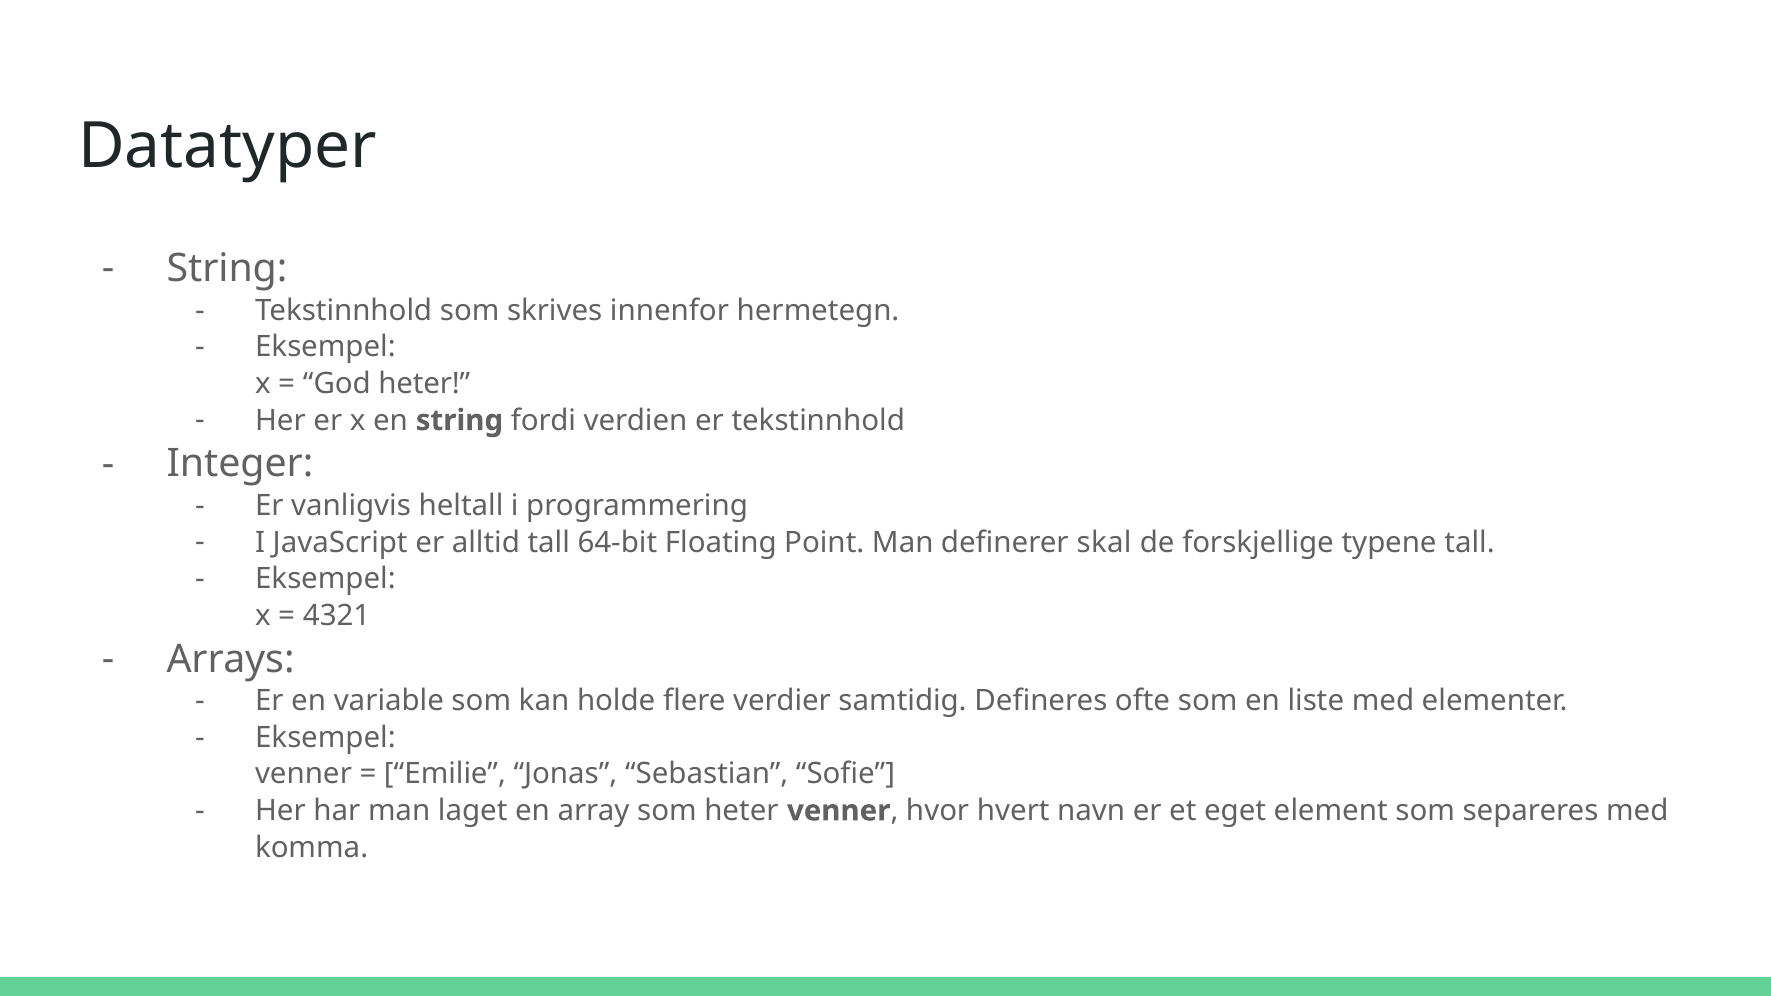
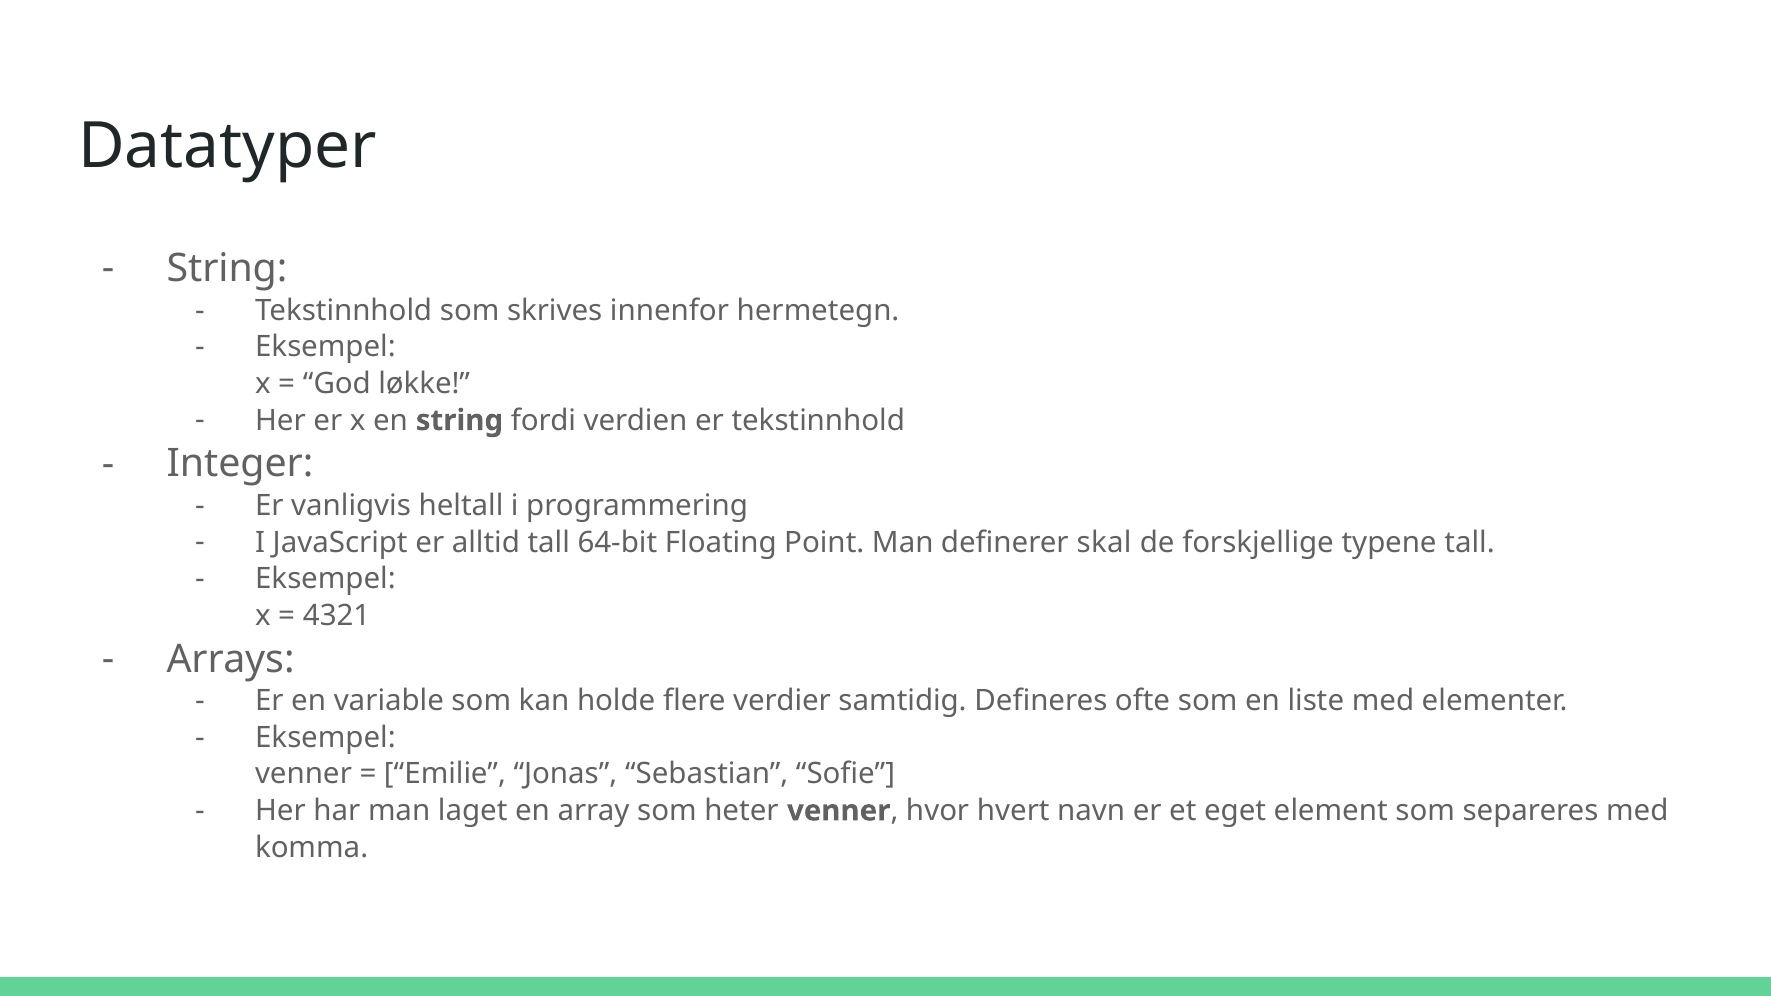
God heter: heter -> løkke (424, 384)
